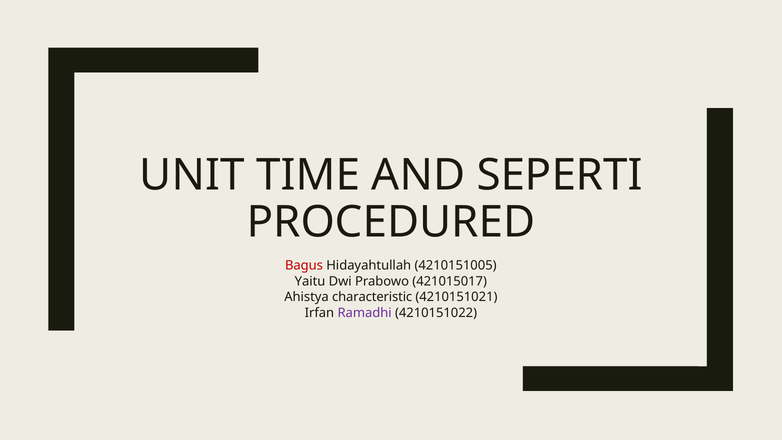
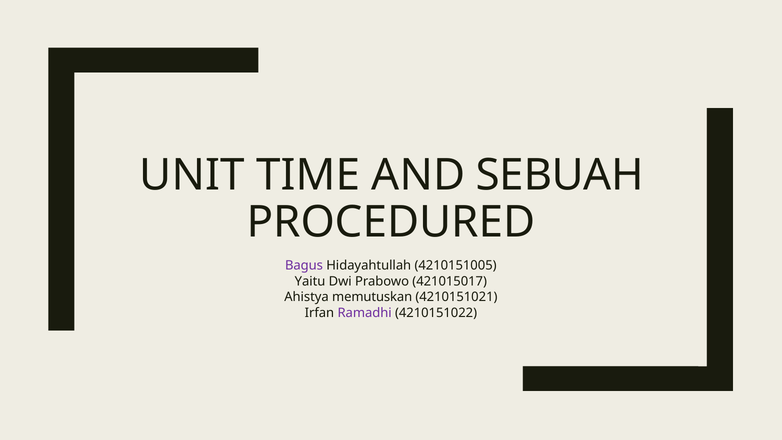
SEPERTI: SEPERTI -> SEBUAH (560, 175)
Bagus colour: red -> purple (304, 266)
characteristic: characteristic -> memutuskan (372, 297)
